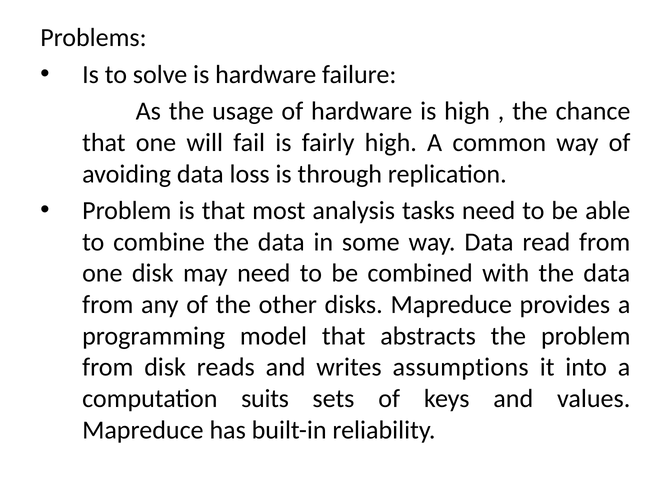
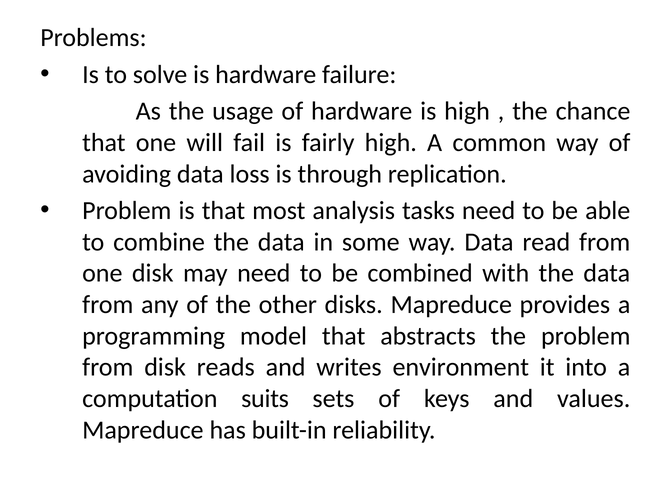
assumptions: assumptions -> environment (461, 367)
